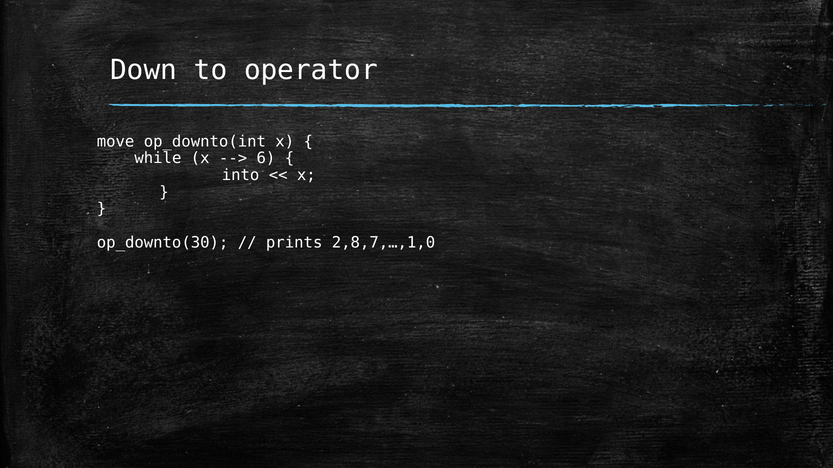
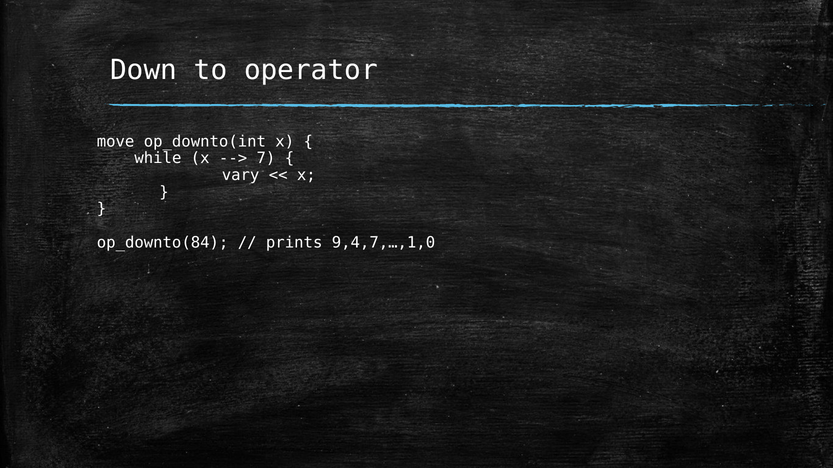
6: 6 -> 7 (266, 159)
into: into -> vary (241, 175)
op_downto(30: op_downto(30 -> op_downto(84 (163, 243)
2,8,7,…,1,0: 2,8,7,…,1,0 -> 9,4,7,…,1,0 (383, 243)
